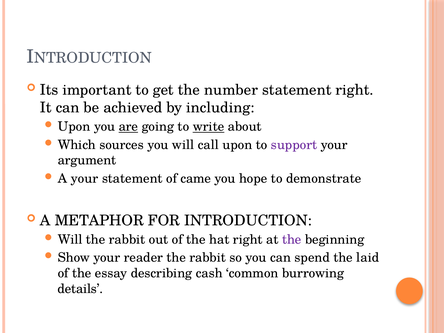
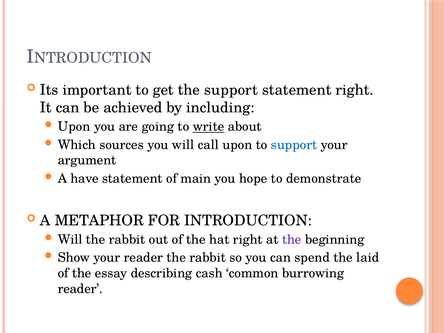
the number: number -> support (231, 90)
are underline: present -> none (128, 127)
support colour: purple -> blue (294, 145)
A your: your -> have (85, 178)
came: came -> main (196, 178)
details: details -> reader (80, 289)
